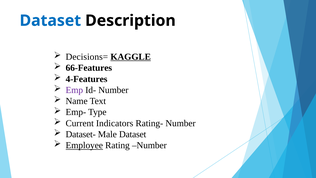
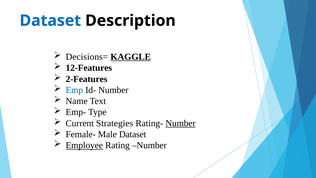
66-Features: 66-Features -> 12-Features (89, 68)
4-Features: 4-Features -> 2-Features (87, 79)
Emp colour: purple -> blue (74, 90)
Indicators: Indicators -> Strategies (115, 123)
Number underline: none -> present (181, 123)
Dataset-: Dataset- -> Female- (81, 134)
